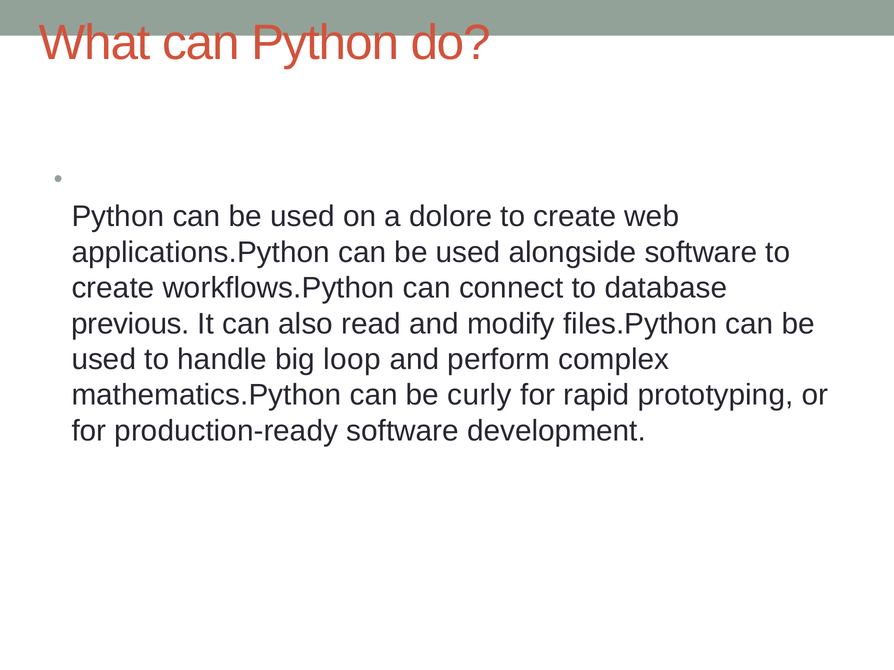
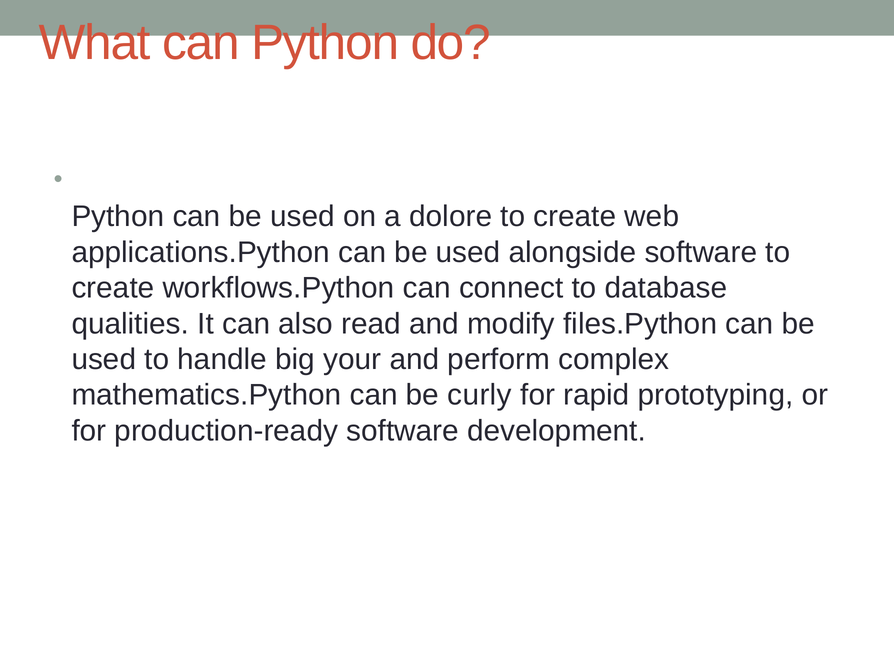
previous: previous -> qualities (130, 324)
loop: loop -> your (352, 360)
